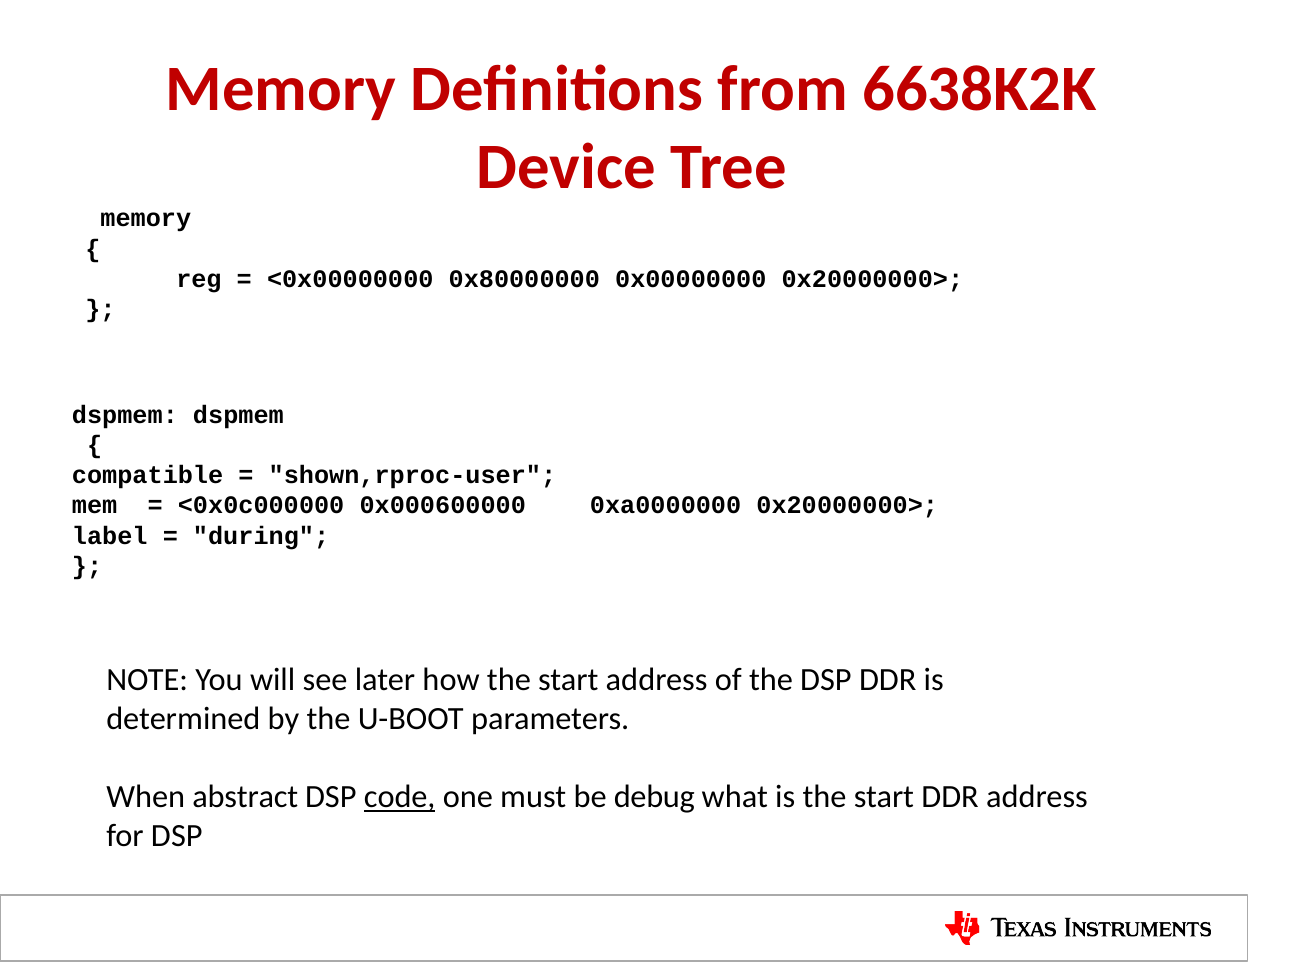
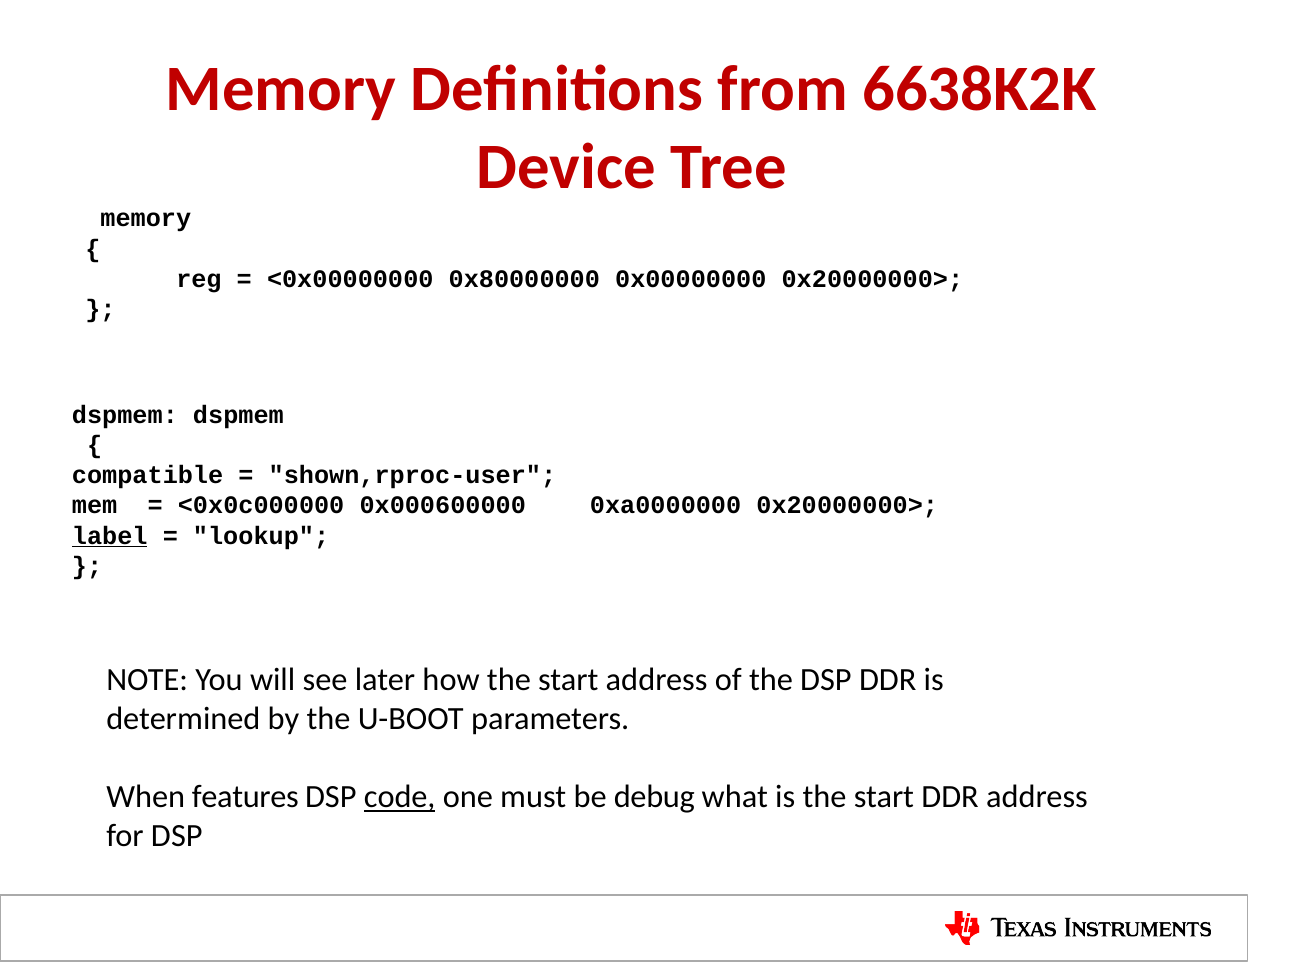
label underline: none -> present (110, 536)
during: during -> lookup (261, 536)
abstract: abstract -> features (245, 797)
